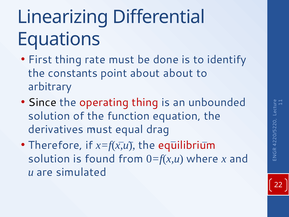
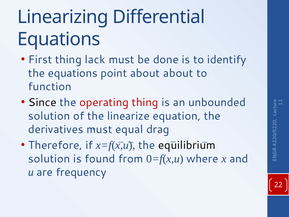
rate: rate -> lack (95, 60)
the constants: constants -> equations (73, 73)
arbitrary: arbitrary -> function (50, 87)
function: function -> linearize (129, 116)
equilibrium colour: red -> black (187, 145)
simulated: simulated -> frequency (81, 172)
